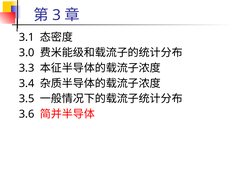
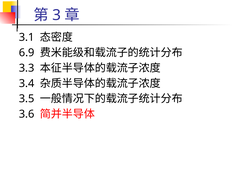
3.0: 3.0 -> 6.9 (27, 53)
